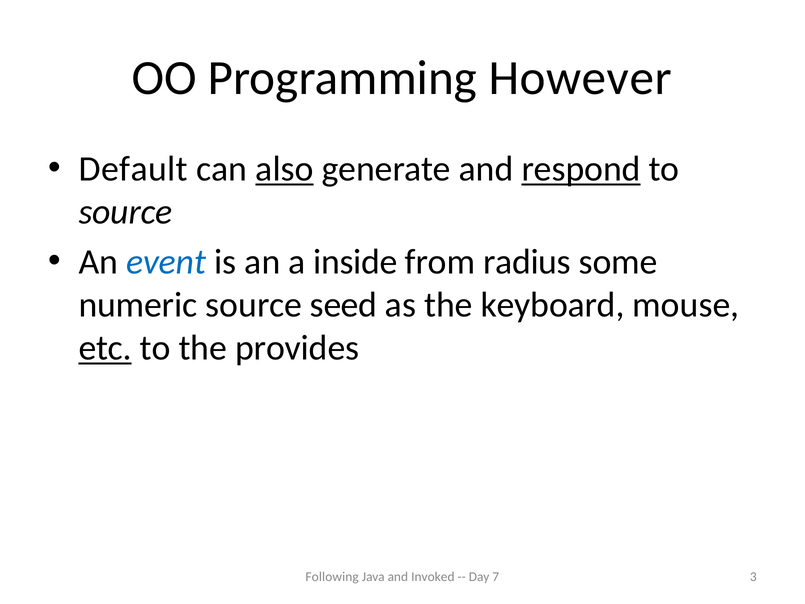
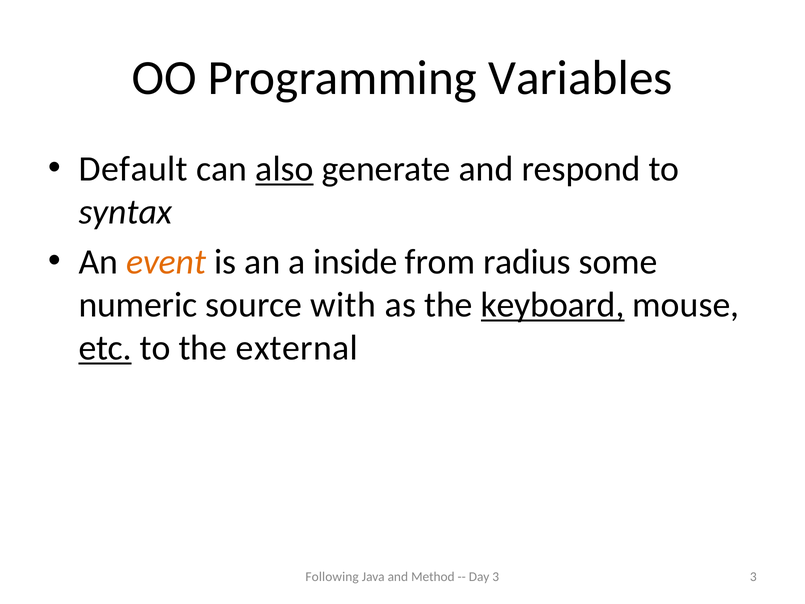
However: However -> Variables (580, 78)
respond underline: present -> none (581, 169)
source: source -> syntax (125, 212)
event colour: blue -> orange (166, 262)
seed: seed -> with (343, 305)
keyboard underline: none -> present (553, 305)
provides: provides -> external (297, 348)
Invoked: Invoked -> Method (433, 576)
Day 7: 7 -> 3 (496, 576)
